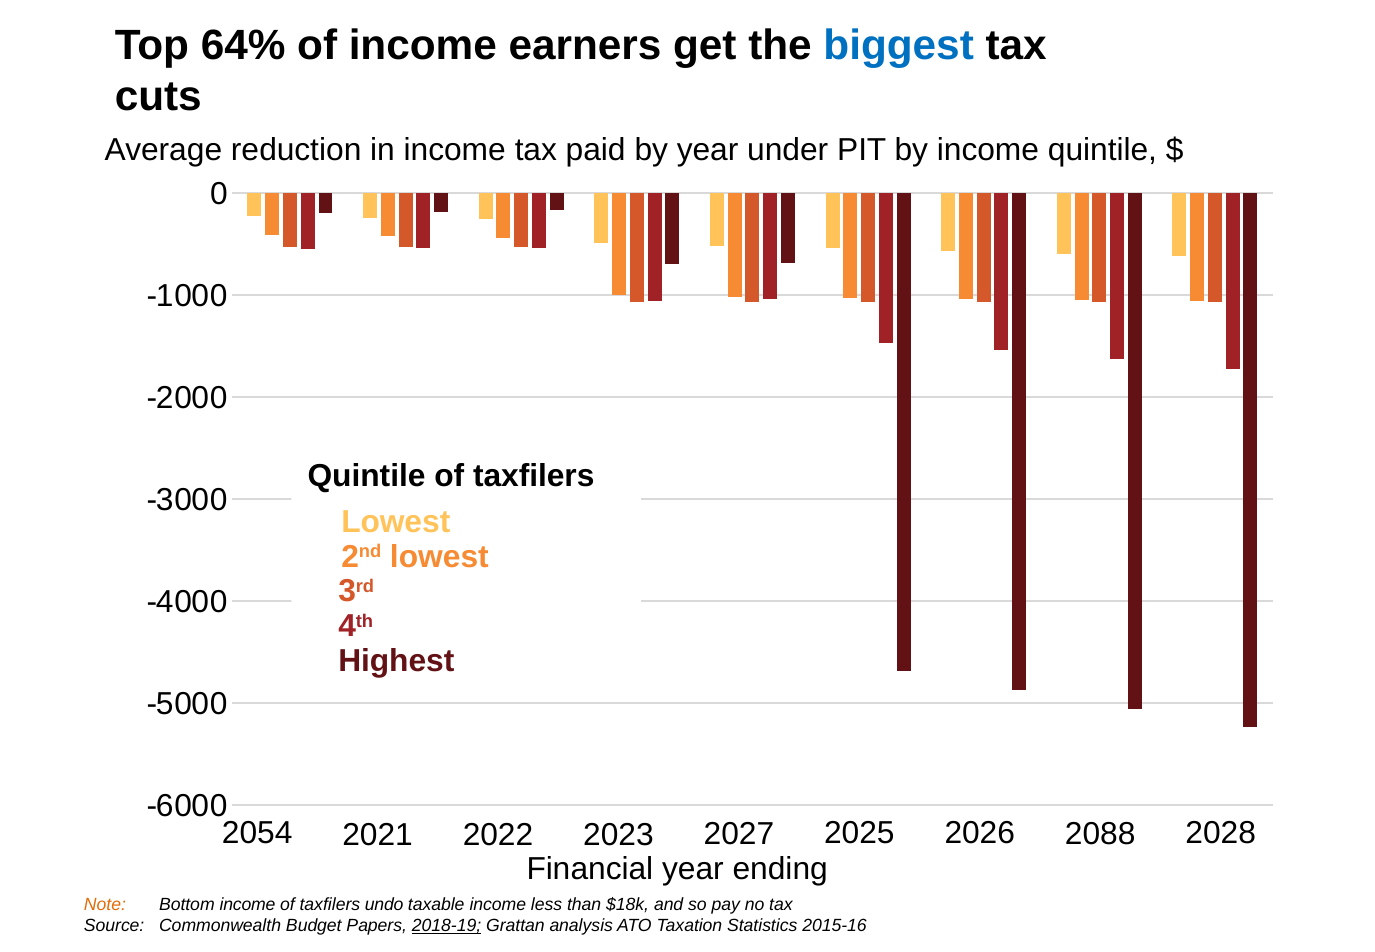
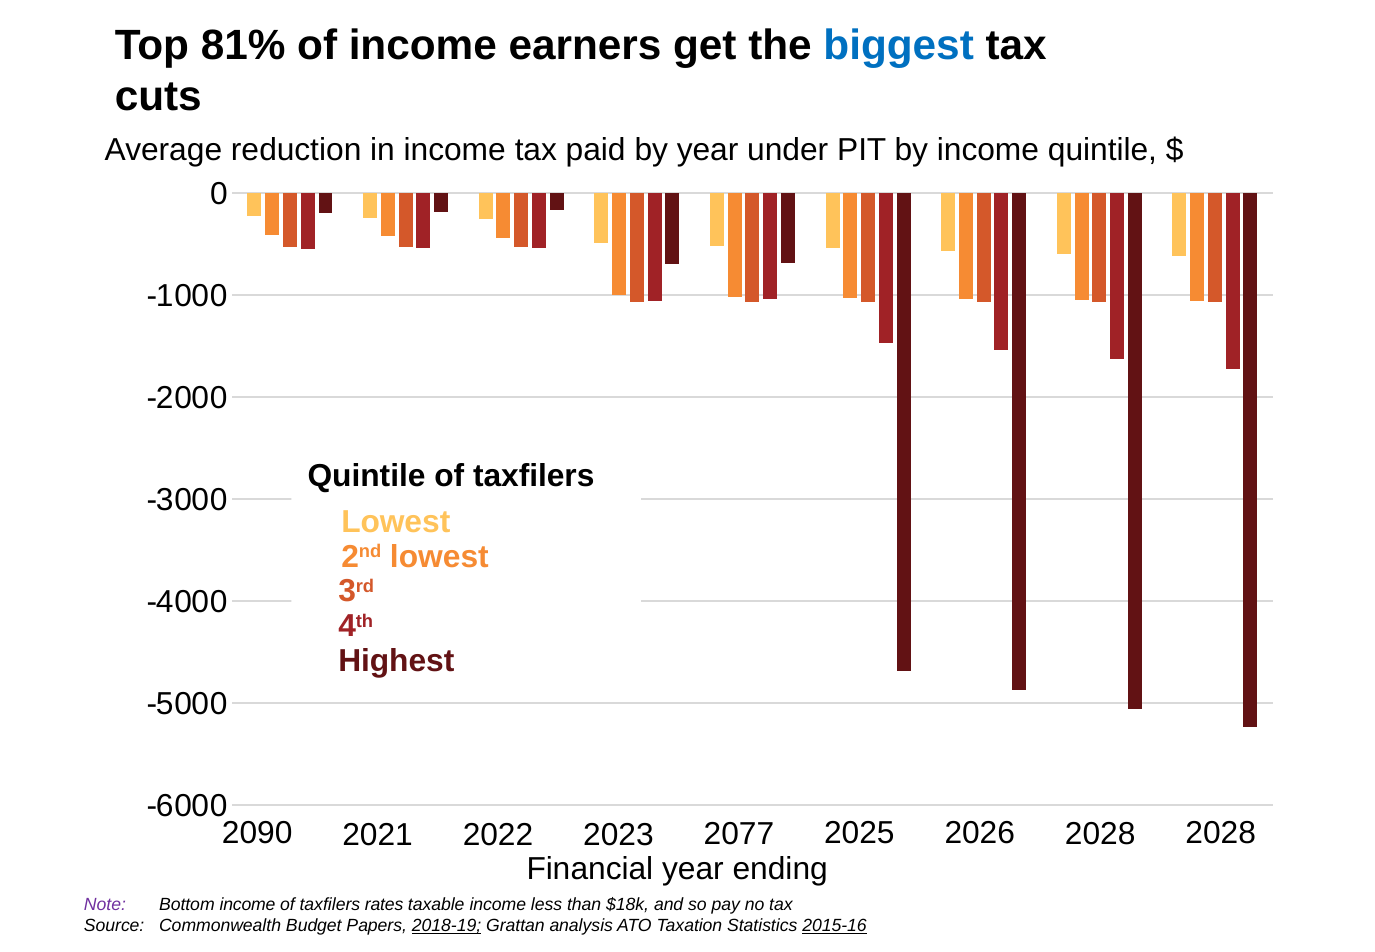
64%: 64% -> 81% (243, 46)
2054: 2054 -> 2090 (257, 833)
2027: 2027 -> 2077 (739, 834)
2026 2088: 2088 -> 2028 (1100, 834)
Note colour: orange -> purple (105, 904)
undo: undo -> rates (384, 904)
2015-16 underline: none -> present (834, 925)
